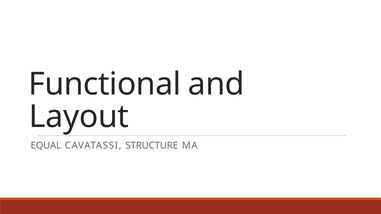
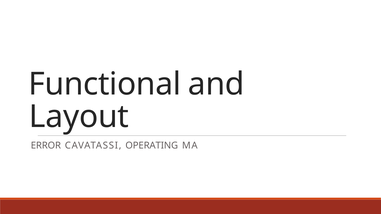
EQUAL: EQUAL -> ERROR (46, 146)
STRUCTURE: STRUCTURE -> OPERATING (152, 146)
